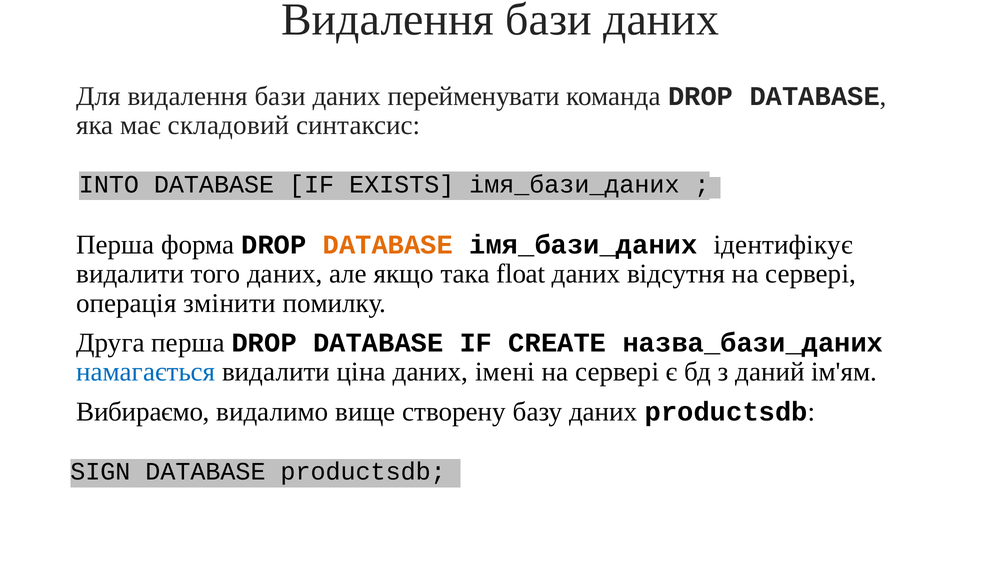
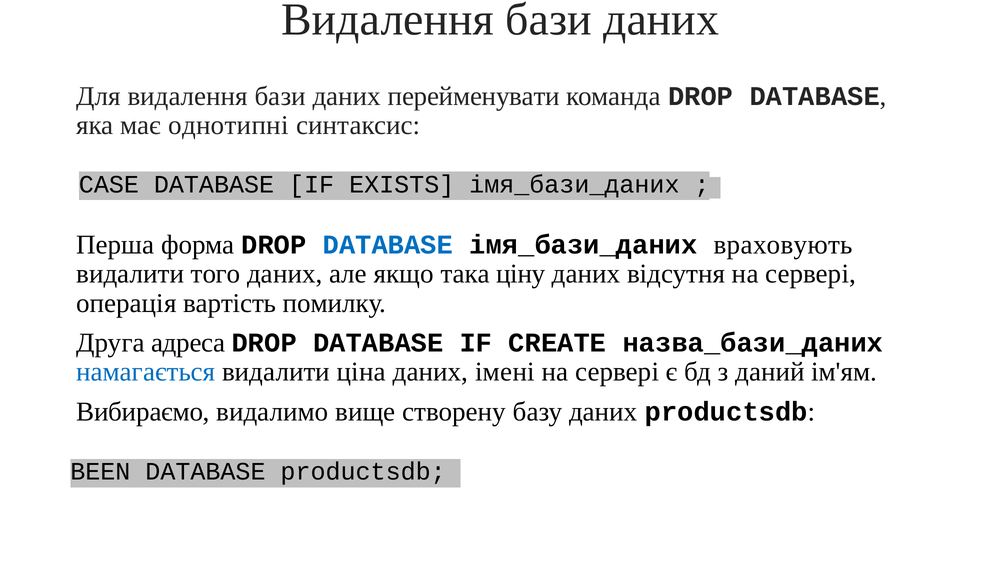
складовий: складовий -> однотипні (229, 126)
INTO: INTO -> CASE (109, 184)
DATABASE colour: orange -> blue (388, 245)
ідентифікує: ідентифікує -> враховують (783, 245)
float: float -> ціну (521, 274)
змінити: змінити -> вартість (230, 303)
Друга перша: перша -> адреса (188, 343)
SIGN: SIGN -> BEEN (100, 472)
